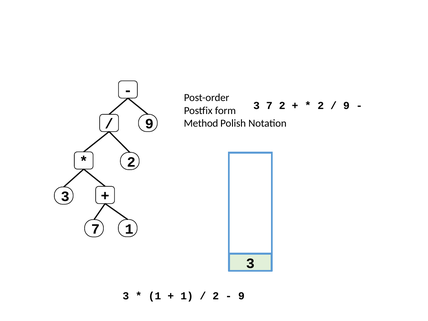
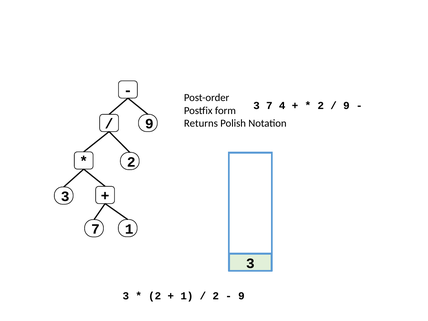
7 2: 2 -> 4 (282, 106)
Method: Method -> Returns (201, 123)
1: 1 -> 2 (155, 296)
